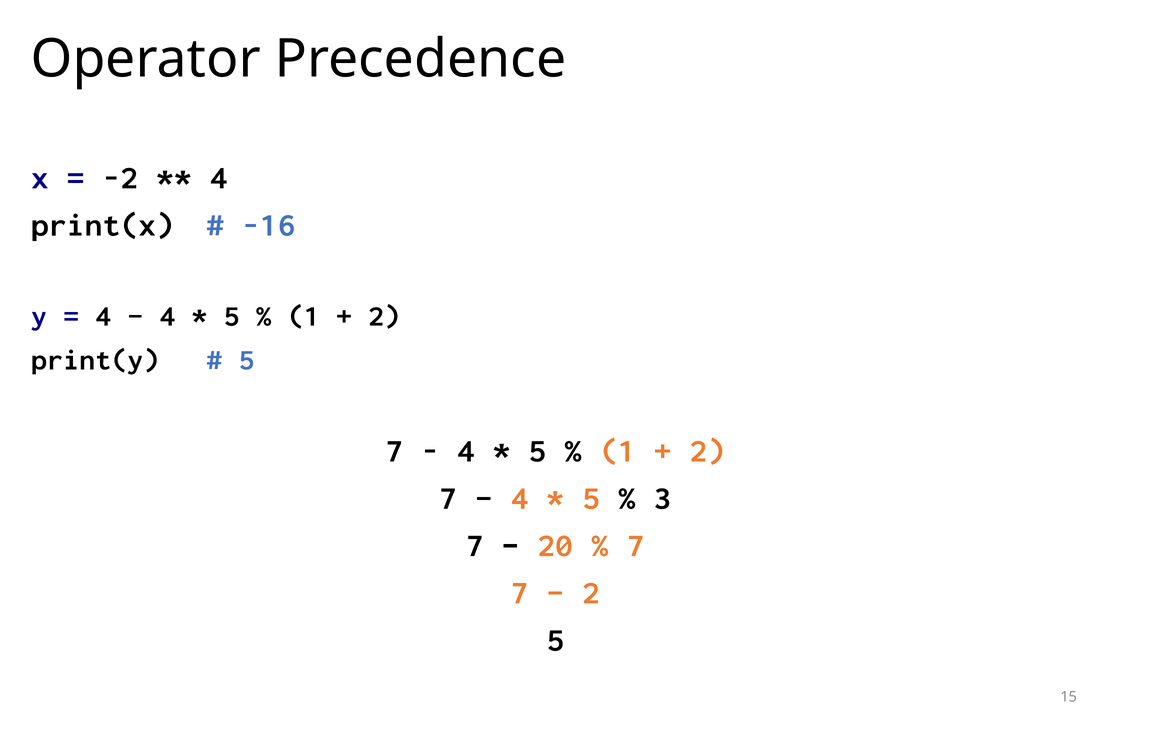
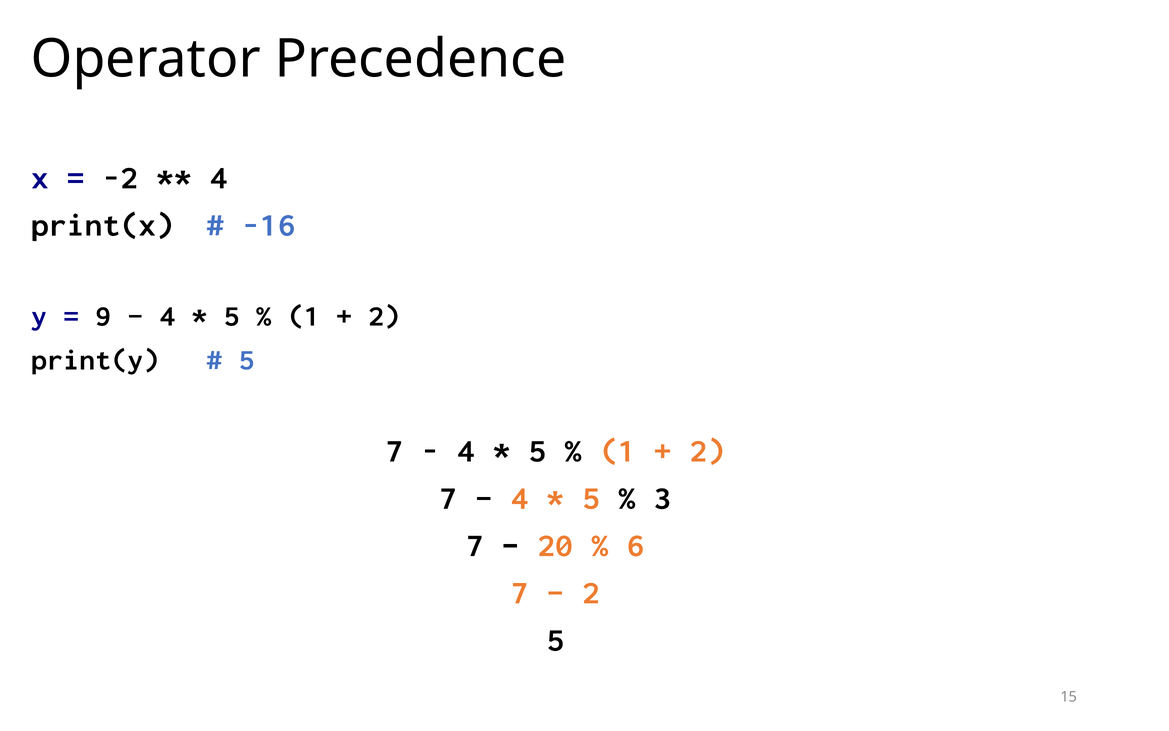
4: 4 -> 9 (103, 316)
7: 7 -> 6 (636, 545)
